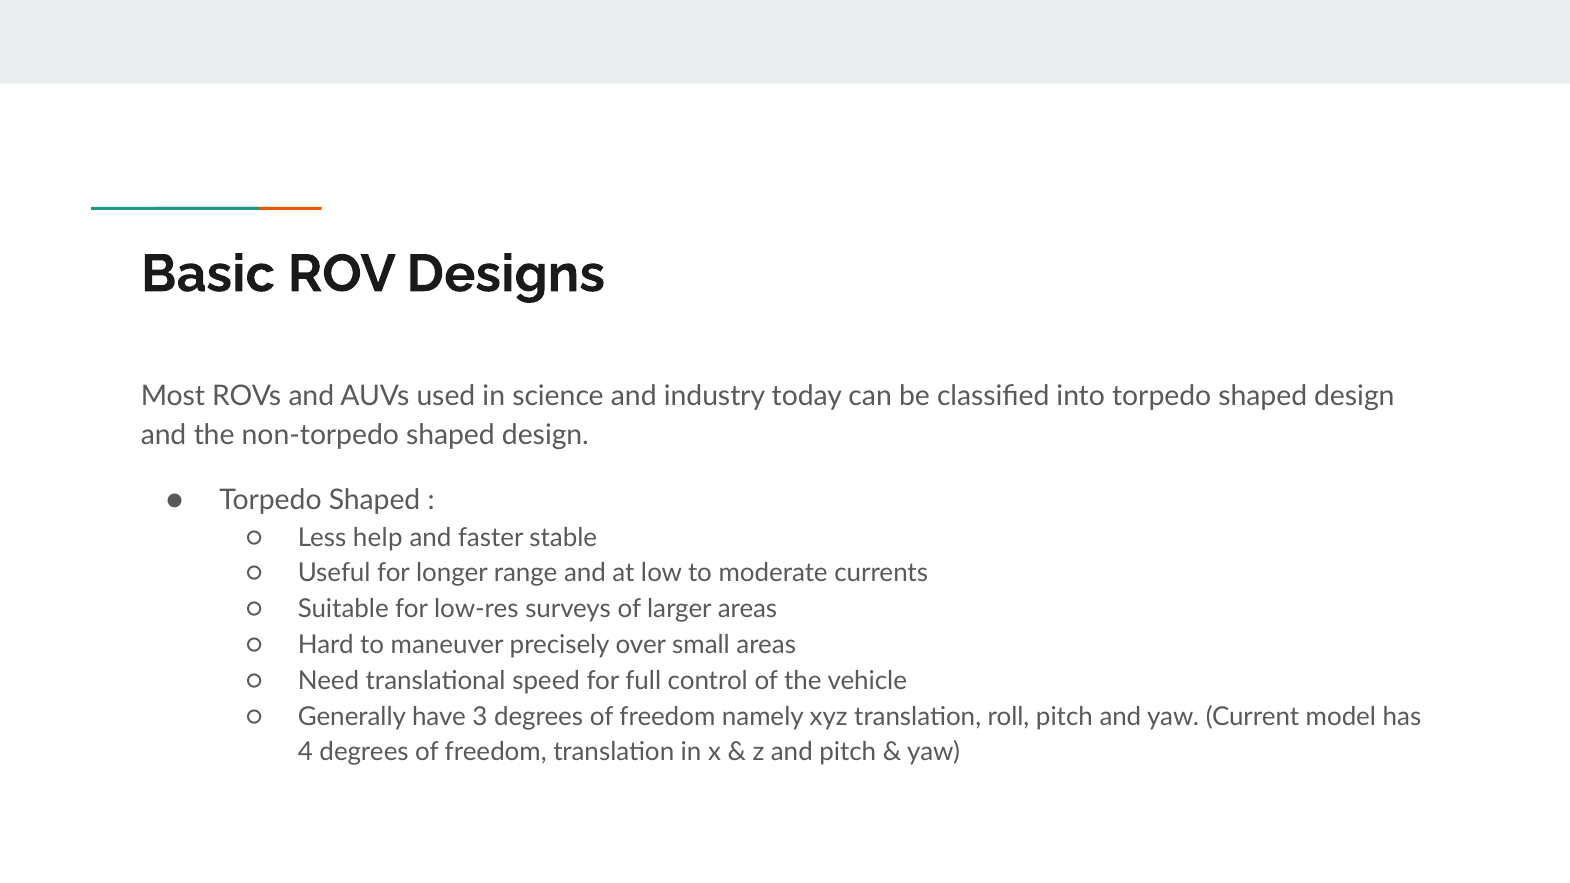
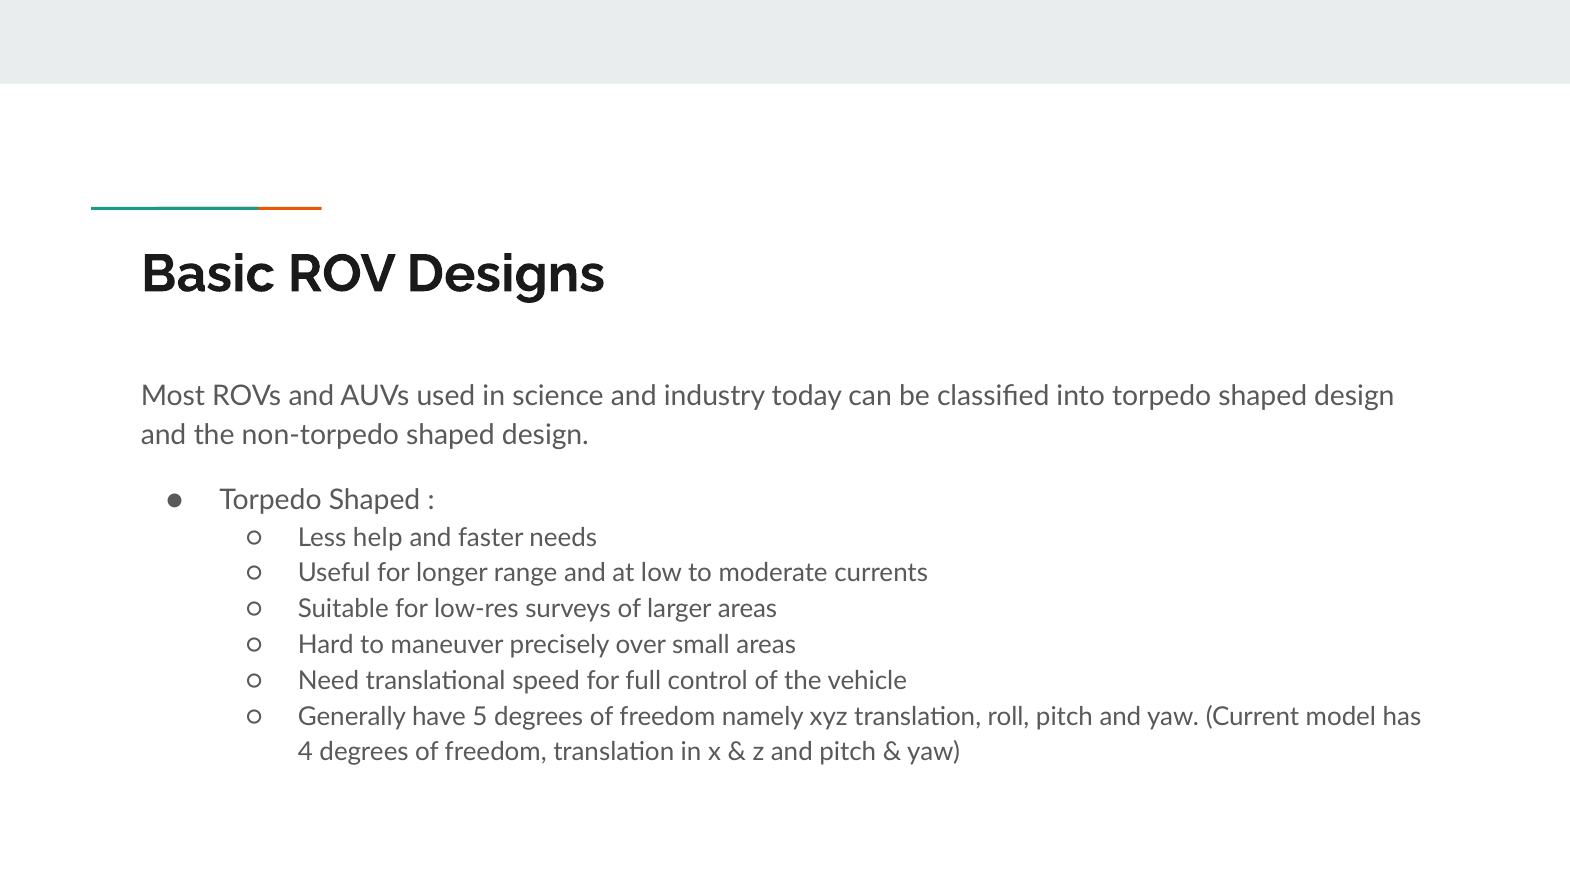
stable: stable -> needs (563, 538)
3: 3 -> 5 (480, 717)
